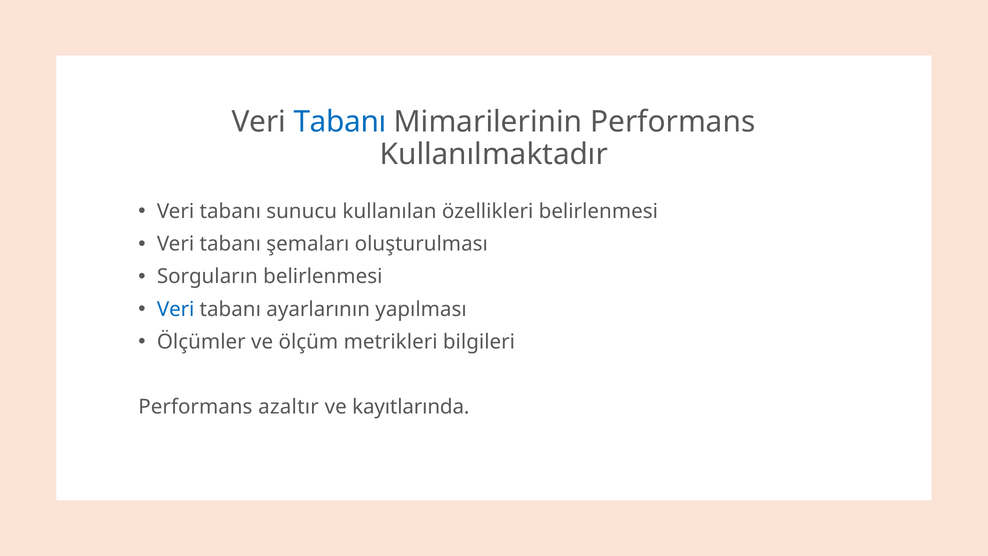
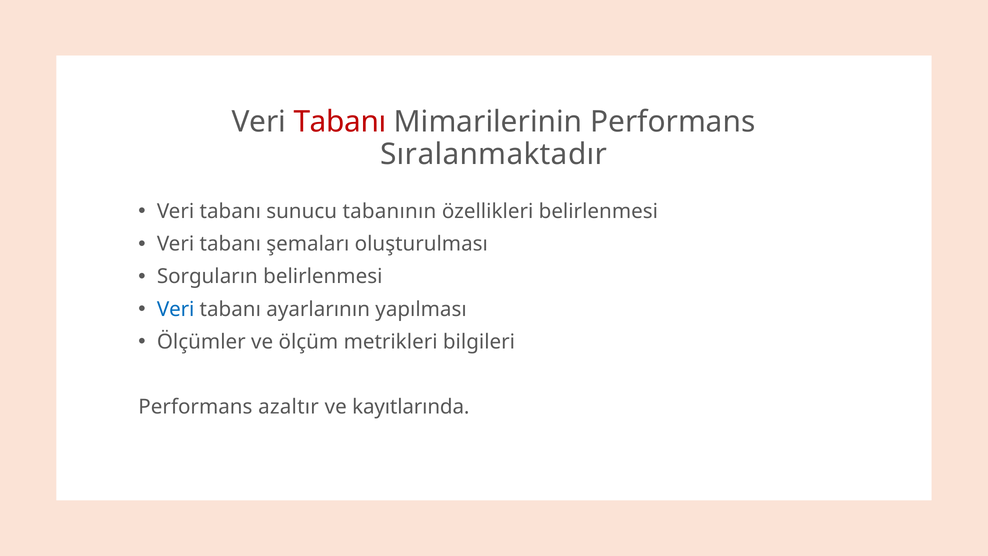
Tabanı colour: blue -> red (340, 122)
Kullanılmaktadır: Kullanılmaktadır -> Sıralanmaktadır (494, 154)
kullanılan: kullanılan -> tabanının (389, 211)
